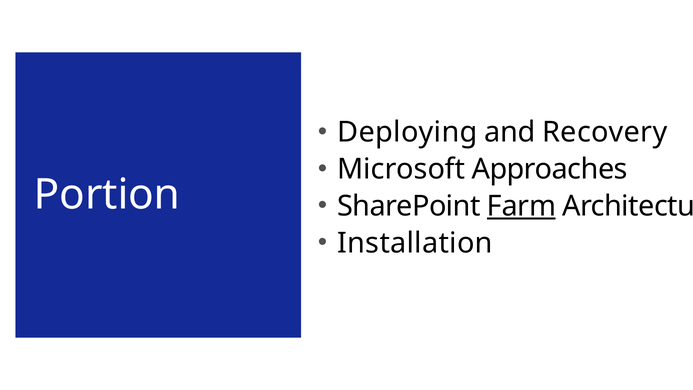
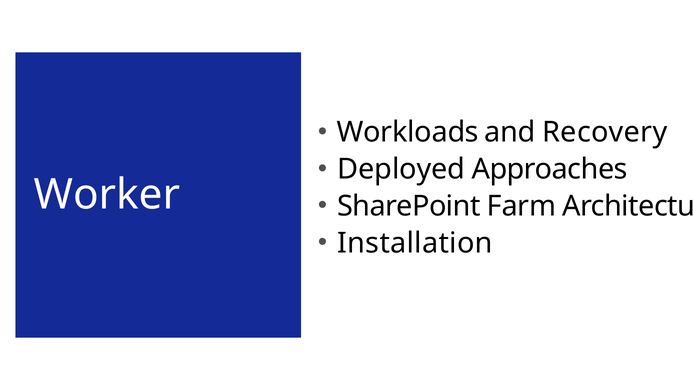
Deploying: Deploying -> Workloads (408, 132)
Microsoft: Microsoft -> Deployed (401, 169)
Portion: Portion -> Worker (107, 195)
Farm underline: present -> none (522, 206)
